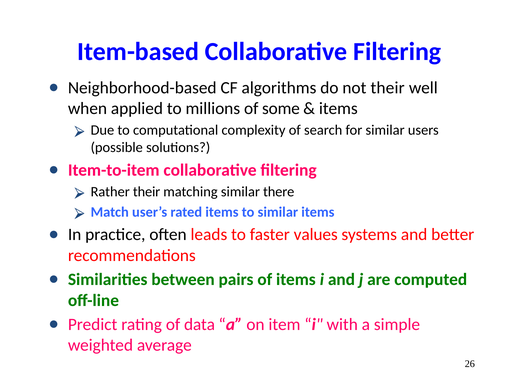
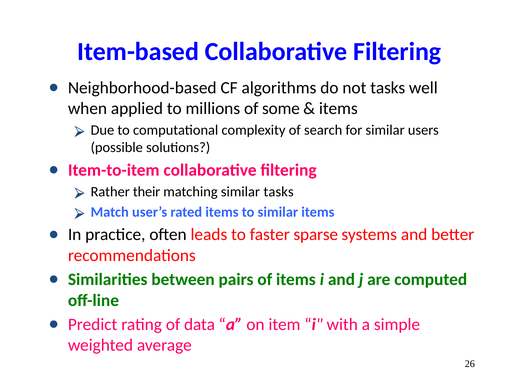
not their: their -> tasks (388, 88)
similar there: there -> tasks (279, 192)
values: values -> sparse (316, 235)
